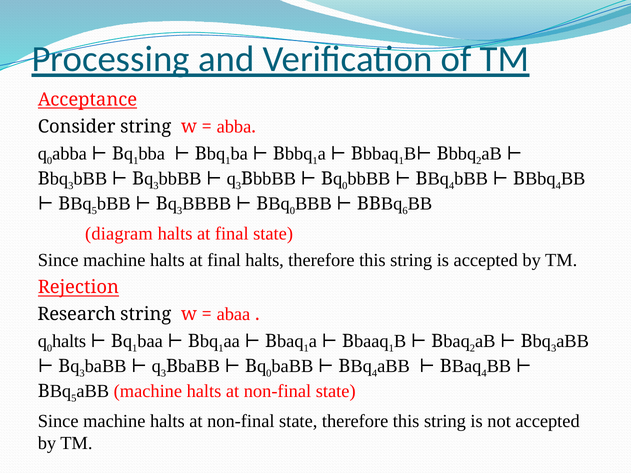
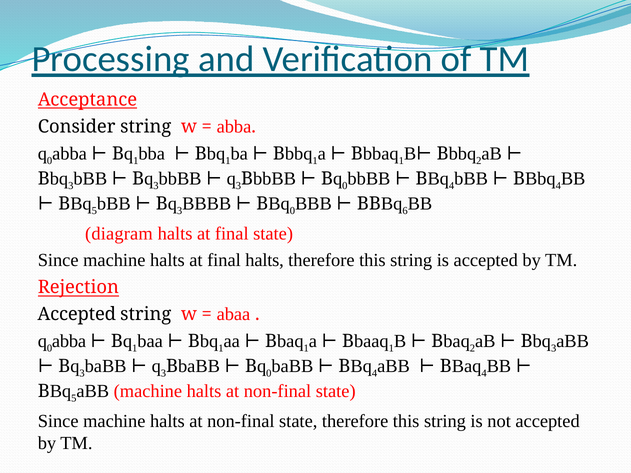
Research: Research -> Accepted (77, 315)
halts: halts -> abba (69, 342)
